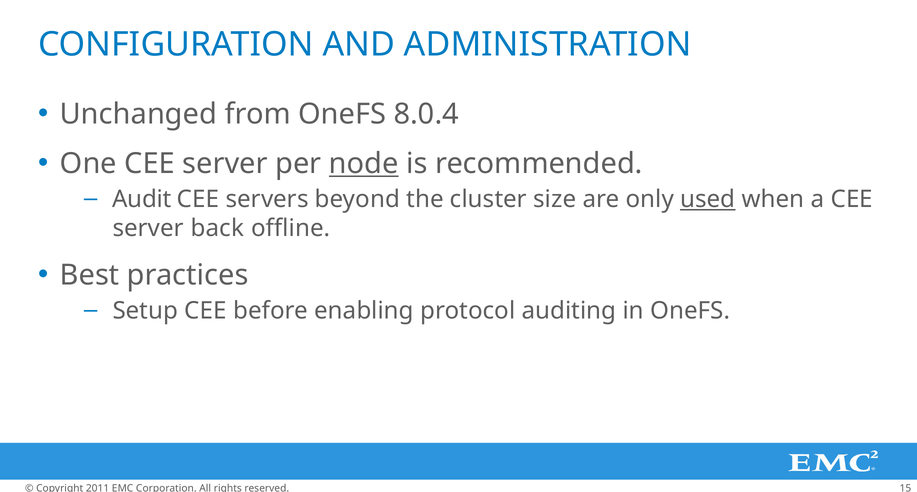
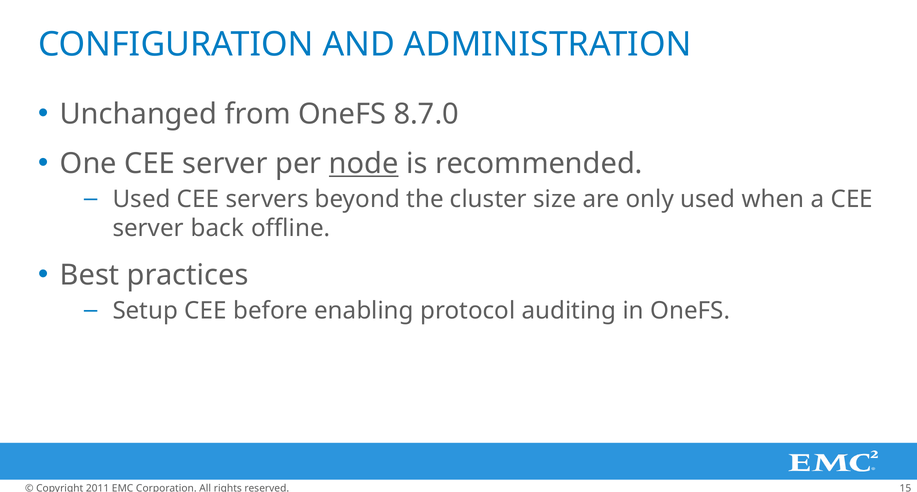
8.0.4: 8.0.4 -> 8.7.0 (426, 114)
Audit: Audit -> Used (142, 199)
used underline: present -> none (708, 199)
